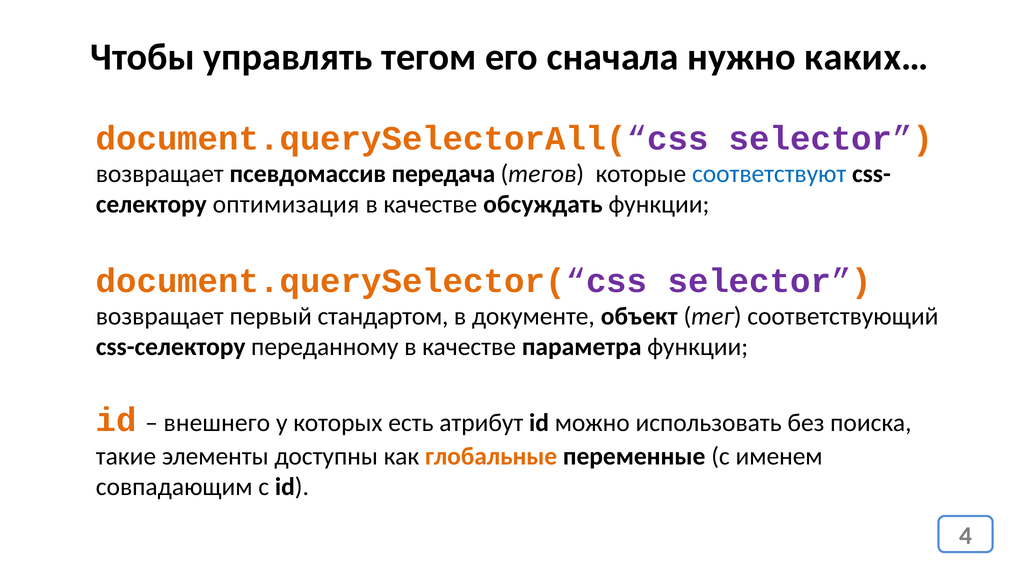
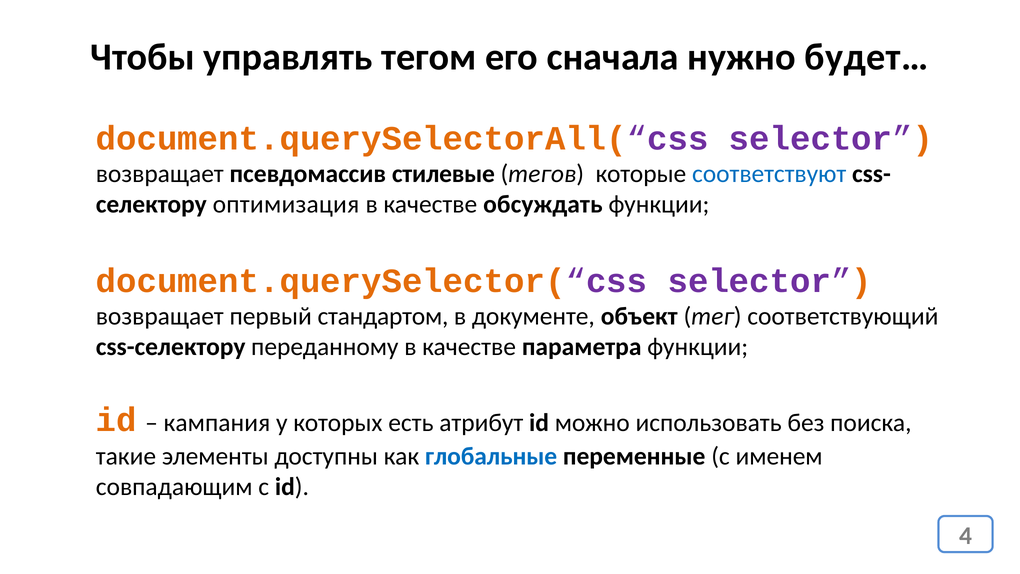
каких…: каких… -> будет… (866, 57)
передача: передача -> стилевые (443, 174)
внешнего: внешнего -> кампания (217, 423)
глобальные colour: orange -> blue (491, 456)
